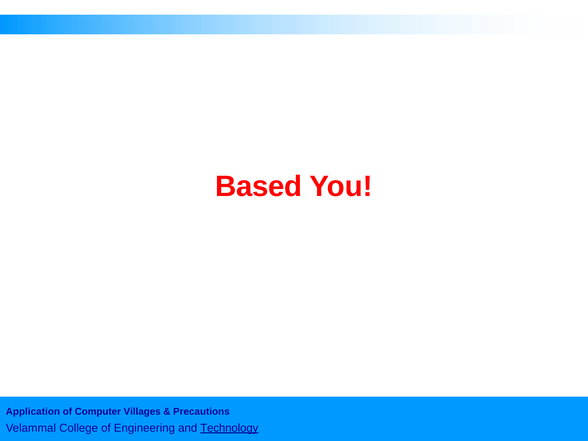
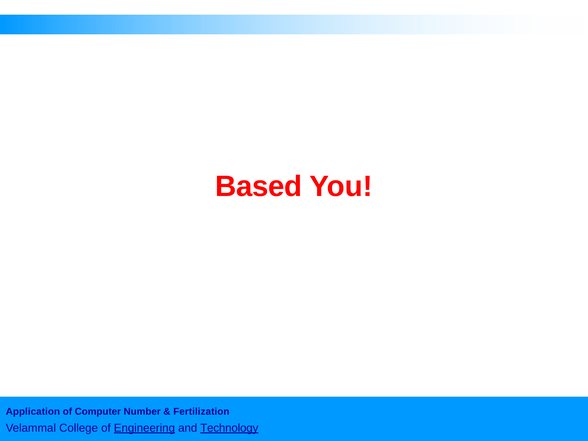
Villages: Villages -> Number (142, 411)
Precautions: Precautions -> Fertilization (201, 411)
Engineering underline: none -> present (144, 428)
